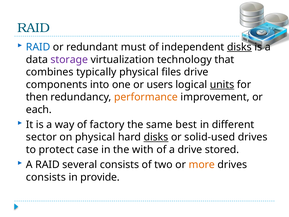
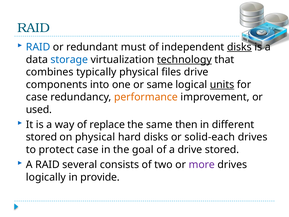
storage colour: purple -> blue (69, 59)
technology underline: none -> present (184, 59)
or users: users -> same (160, 85)
then: then -> case (37, 97)
each: each -> used (39, 110)
factory: factory -> replace (107, 124)
best: best -> then (186, 124)
sector: sector -> stored (41, 137)
disks underline: present -> none (156, 137)
solid-used: solid-used -> solid-each (210, 137)
with: with -> goal (143, 150)
more colour: orange -> purple (202, 164)
consists: consists -> logically (46, 177)
